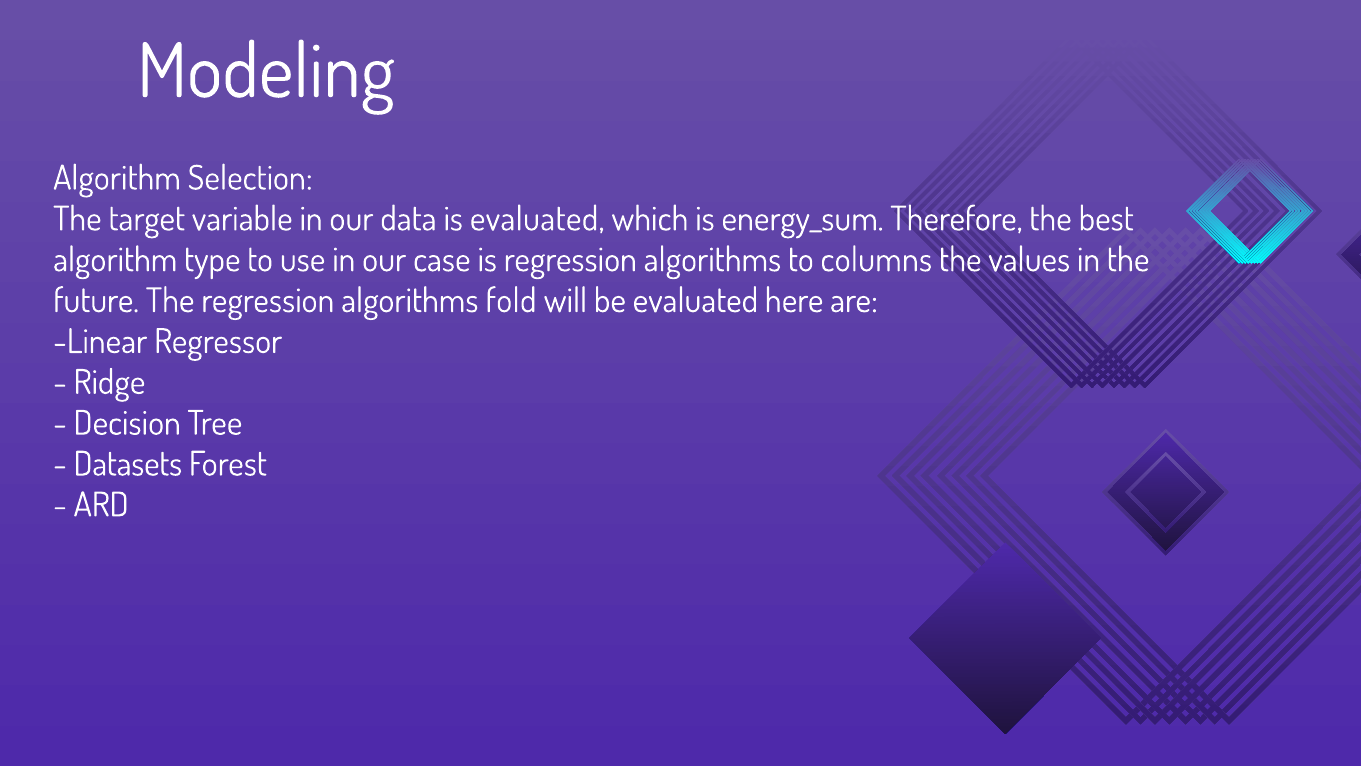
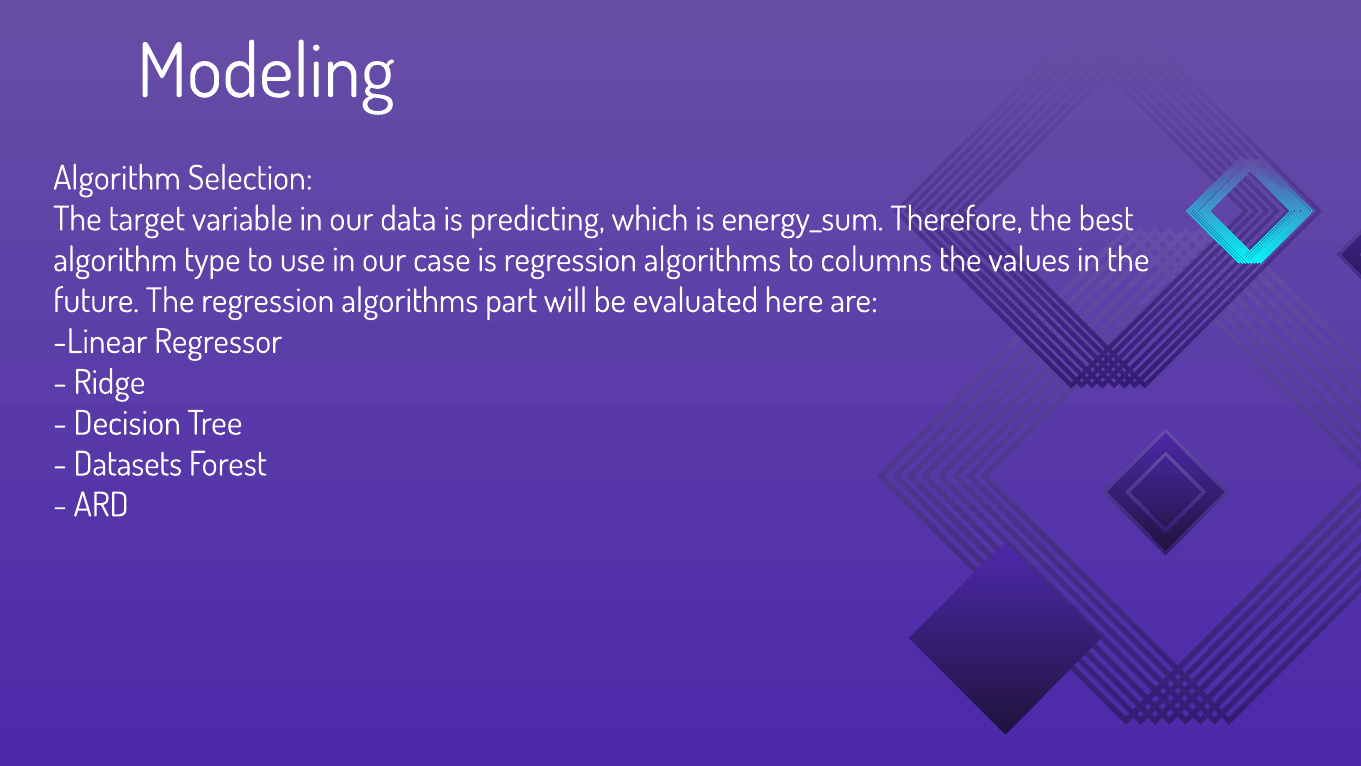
is evaluated: evaluated -> predicting (537, 219)
fold: fold -> part (511, 301)
